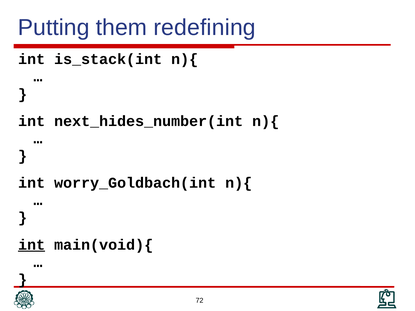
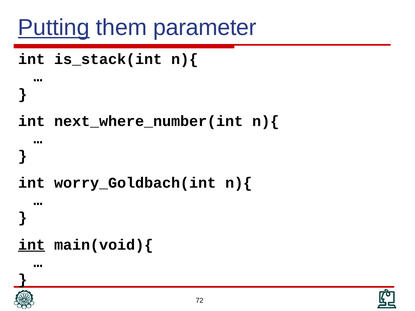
Putting underline: none -> present (54, 28)
redefining: redefining -> parameter (205, 28)
next_hides_number(int: next_hides_number(int -> next_where_number(int (149, 121)
